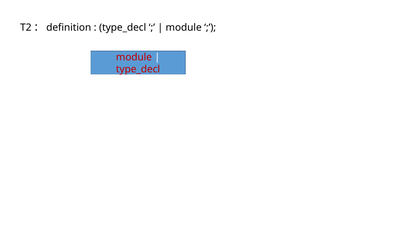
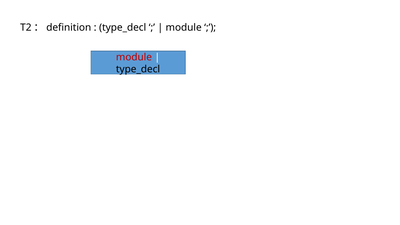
type_decl colour: red -> black (138, 69)
